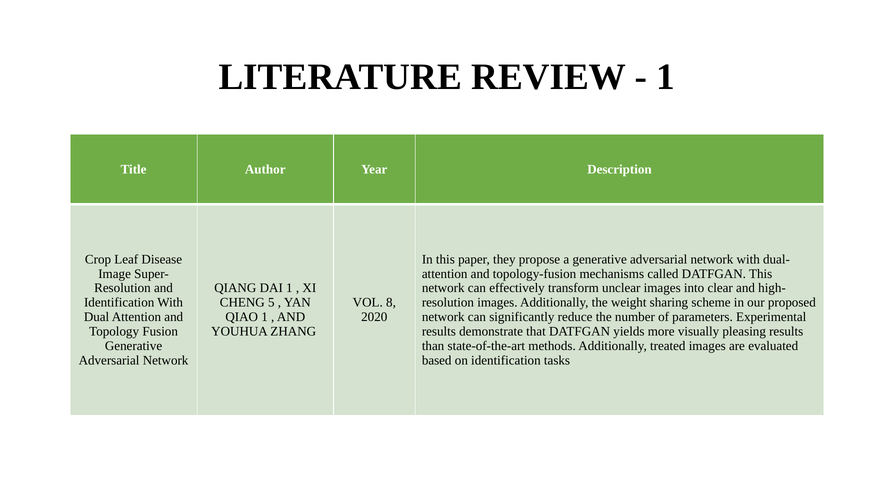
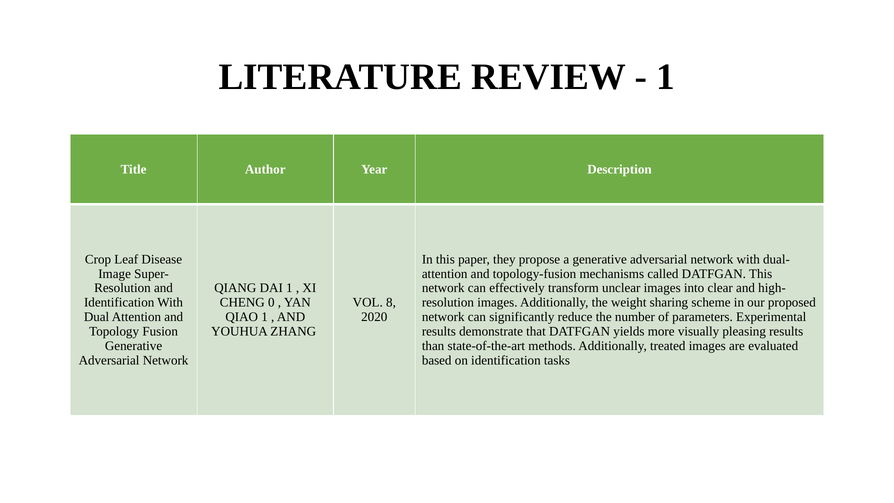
5: 5 -> 0 (271, 302)
